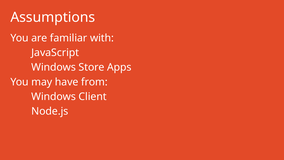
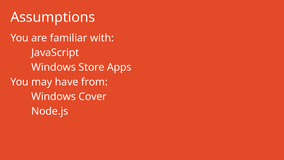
Client: Client -> Cover (93, 96)
